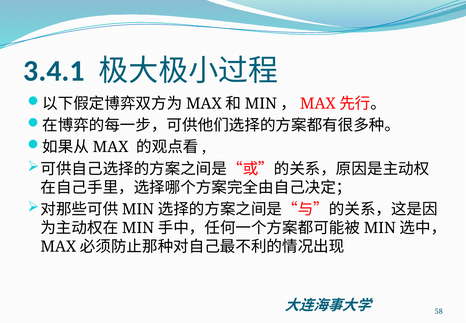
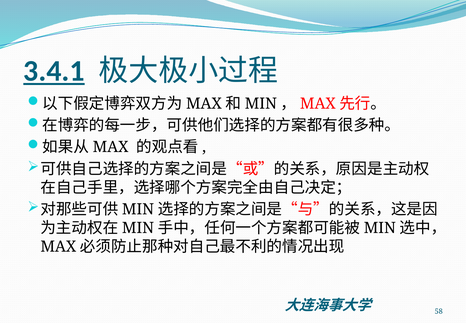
3.4.1 underline: none -> present (54, 71)
